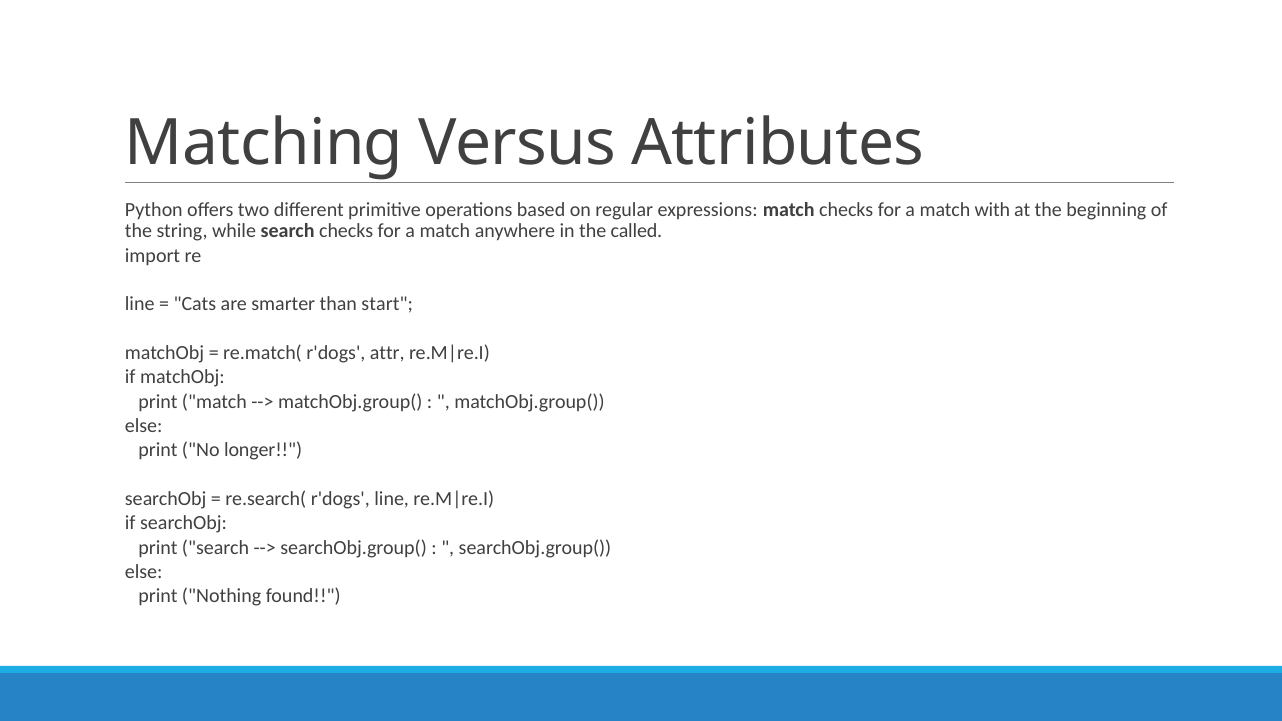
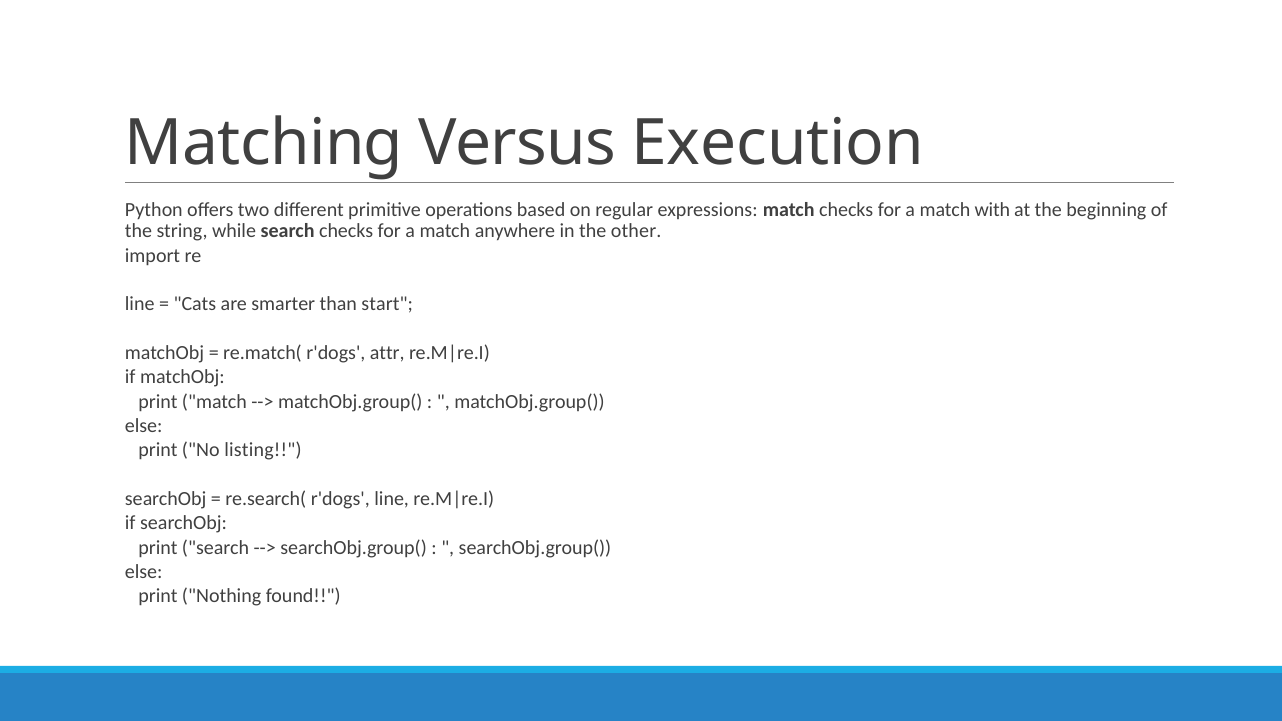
Attributes: Attributes -> Execution (778, 144)
called: called -> other (636, 231)
longer: longer -> listing (263, 450)
